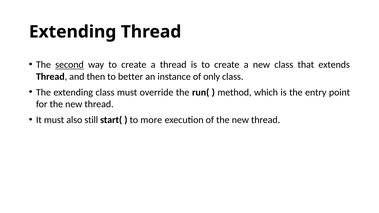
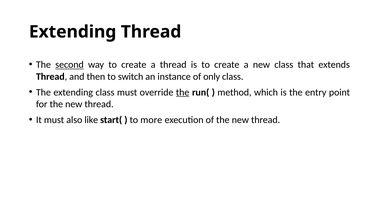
better: better -> switch (131, 77)
the underline: none -> present (183, 92)
still: still -> like (91, 120)
